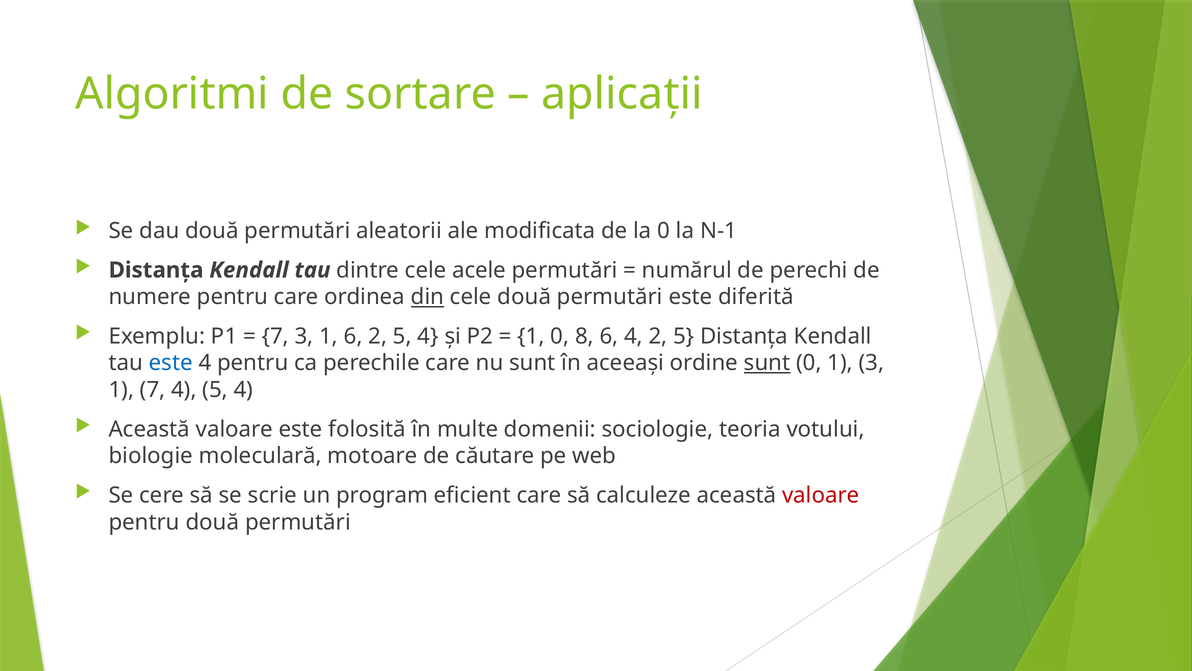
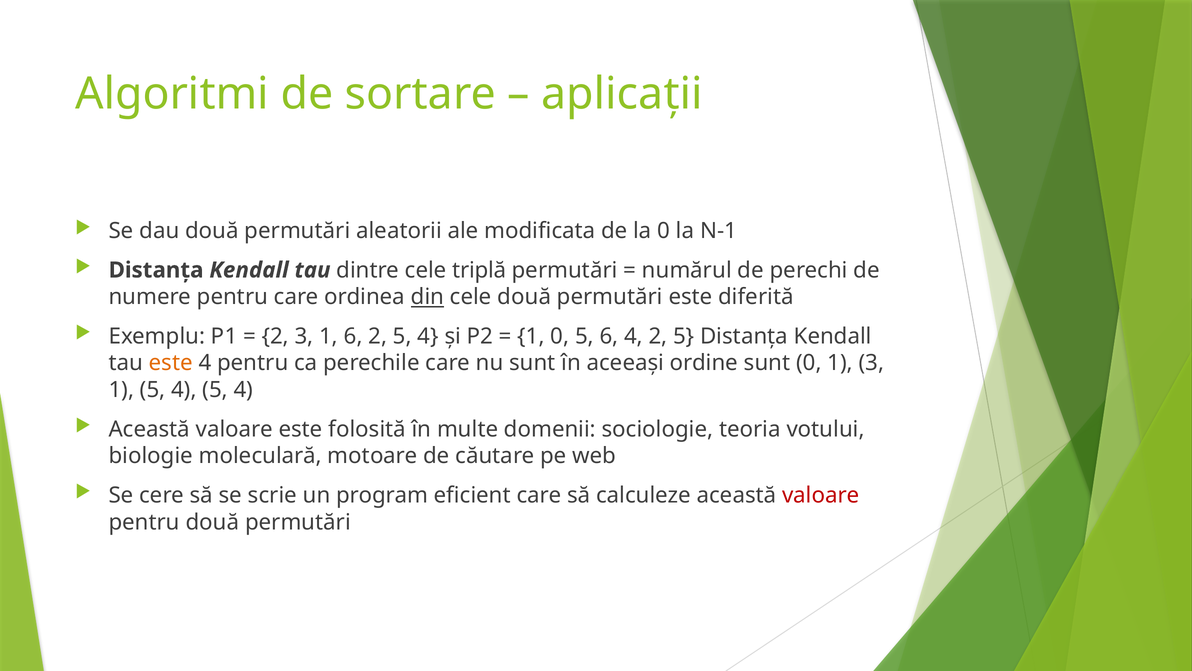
acele: acele -> triplă (479, 270)
7: 7 -> 2 (275, 336)
0 8: 8 -> 5 (584, 336)
este colour: blue -> orange (171, 363)
sunt underline: present -> none (767, 363)
1 7: 7 -> 5 (153, 390)
